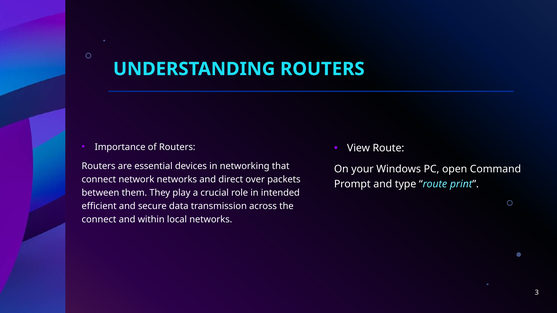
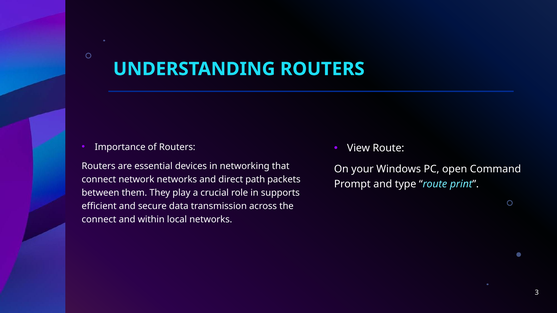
over: over -> path (255, 180)
intended: intended -> supports (280, 193)
